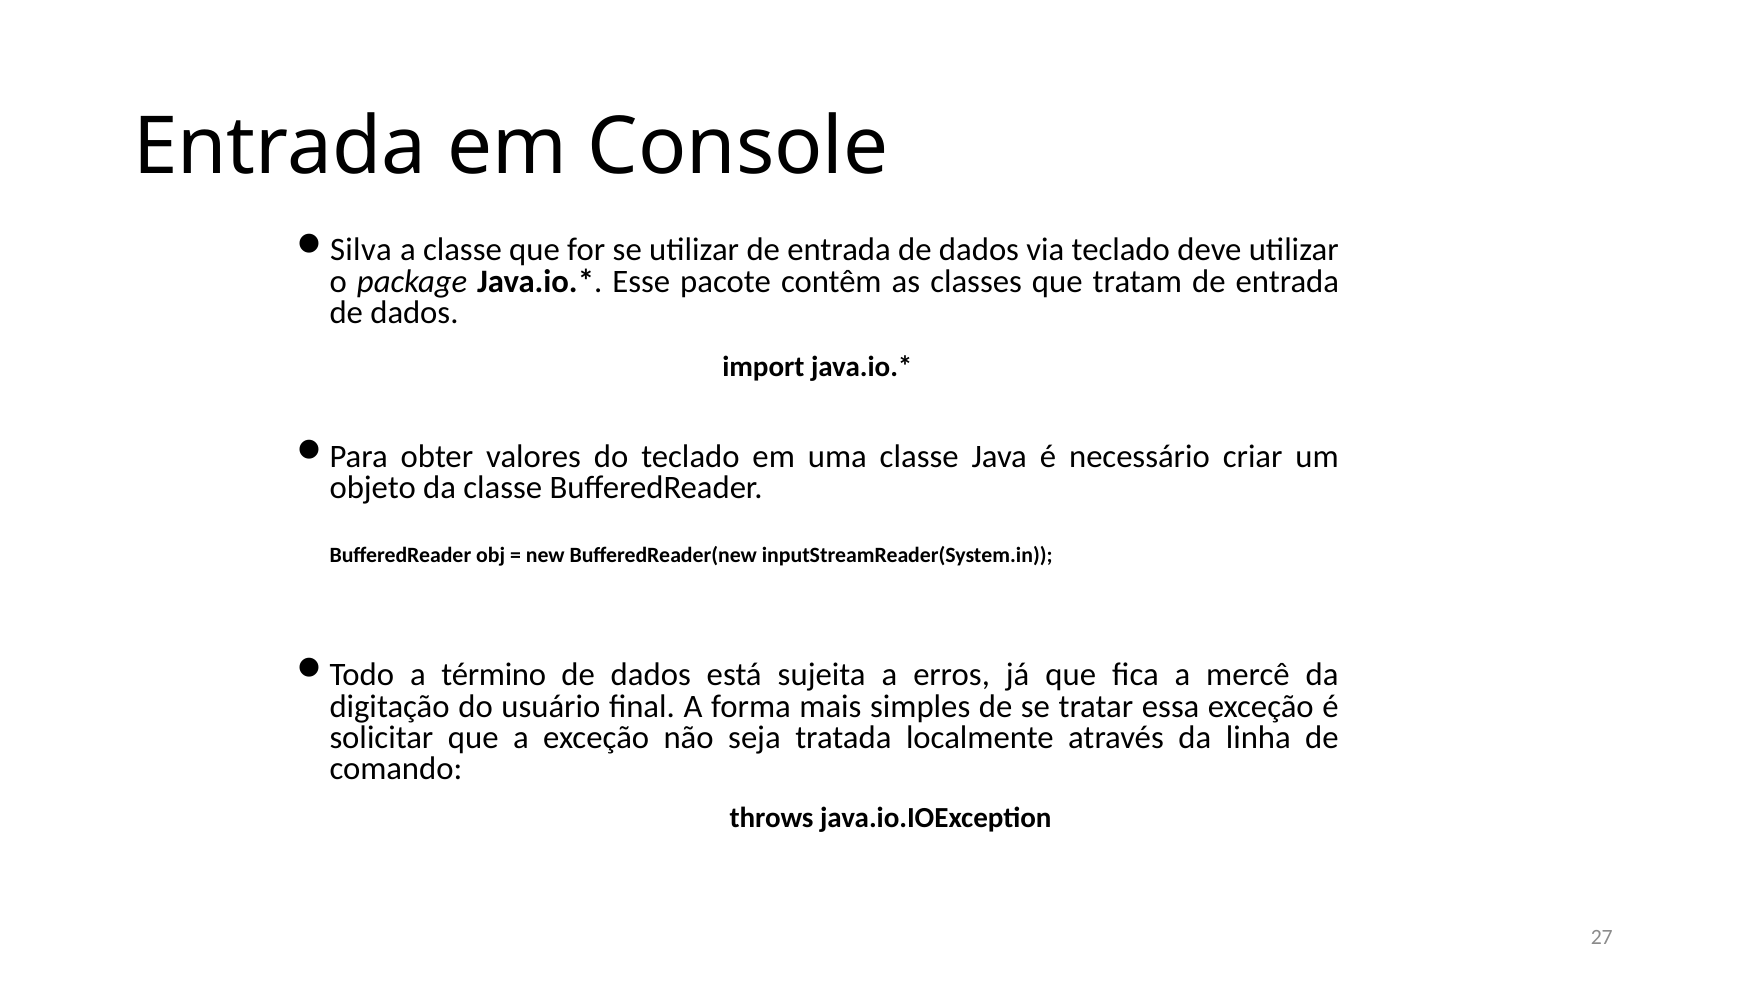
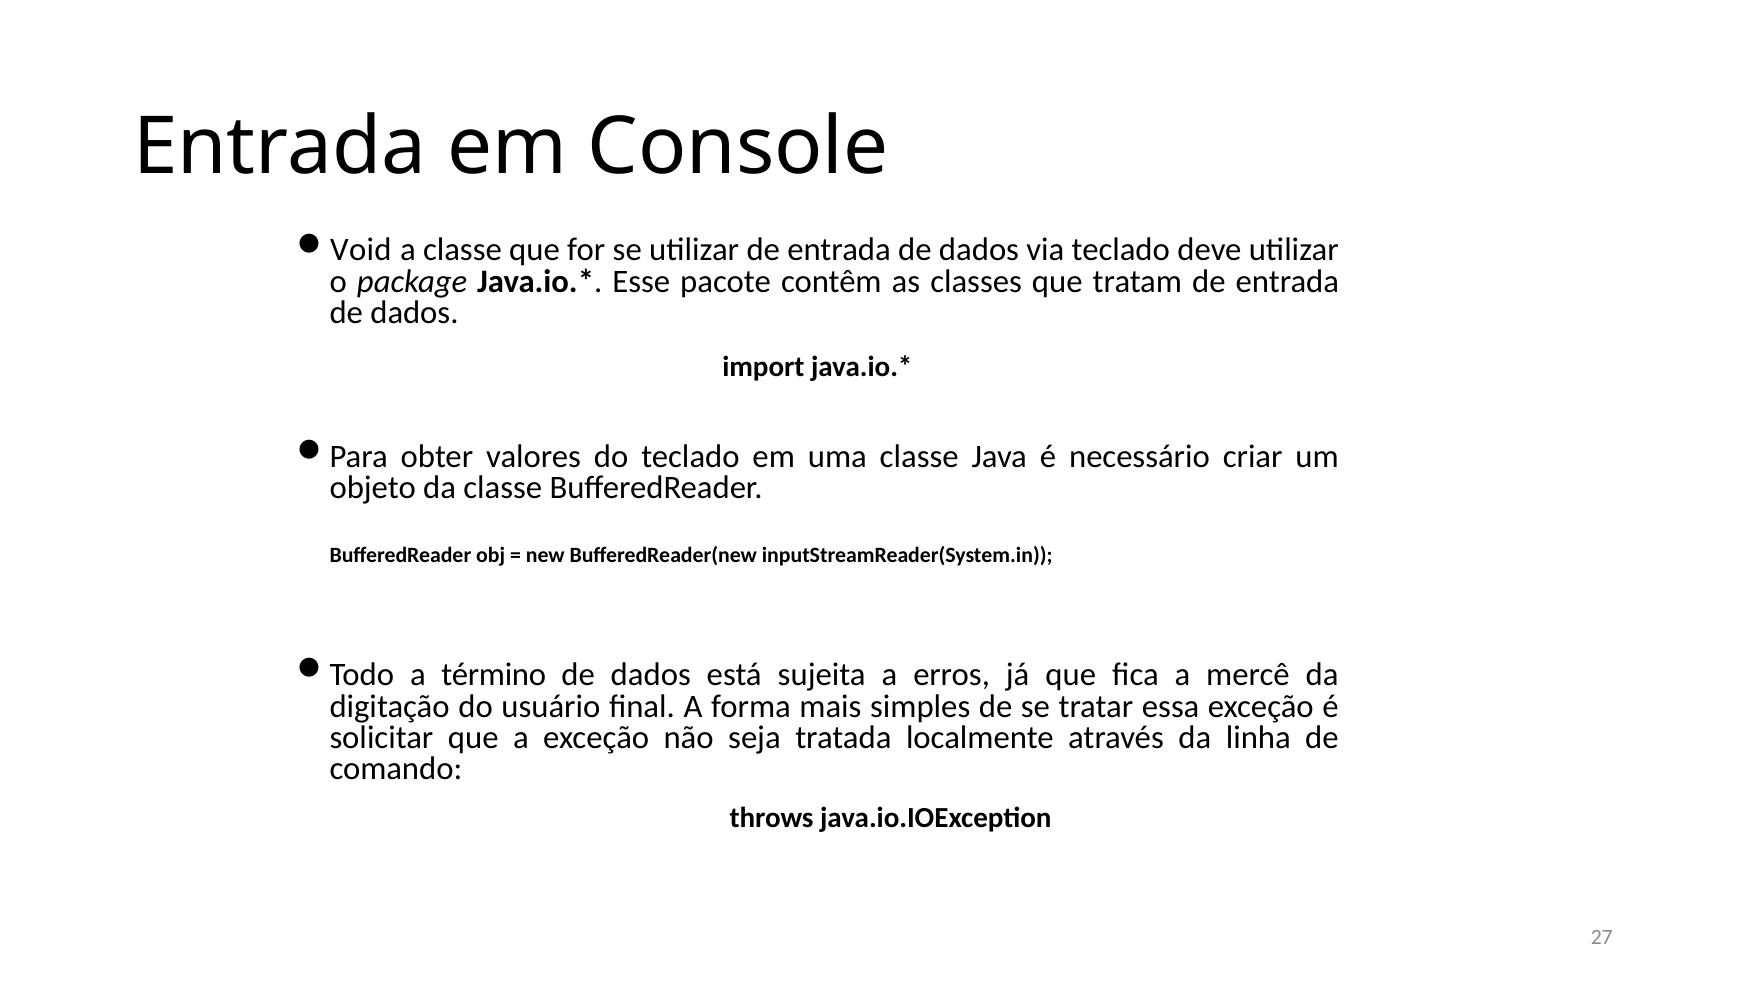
Silva: Silva -> Void (361, 250)
